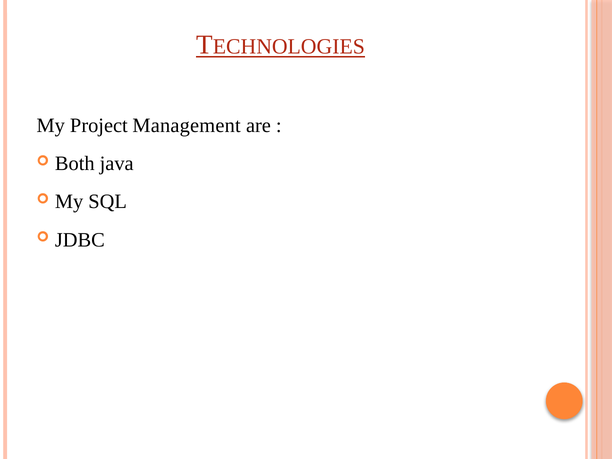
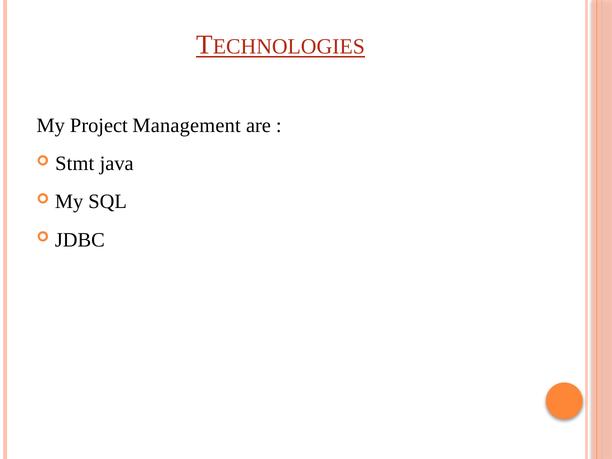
Both: Both -> Stmt (75, 164)
